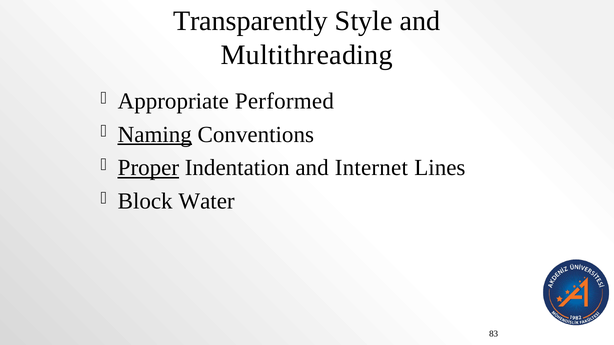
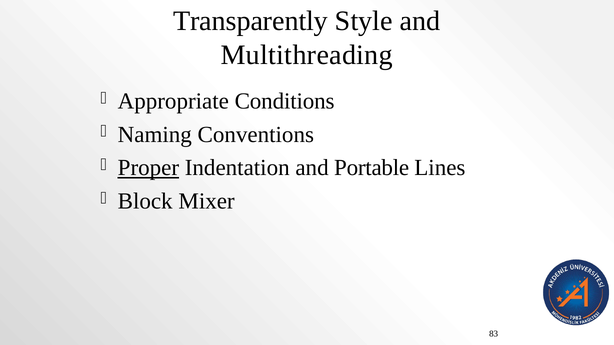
Performed: Performed -> Conditions (285, 101)
Naming underline: present -> none (155, 135)
Internet: Internet -> Portable (372, 168)
Water: Water -> Mixer (207, 201)
